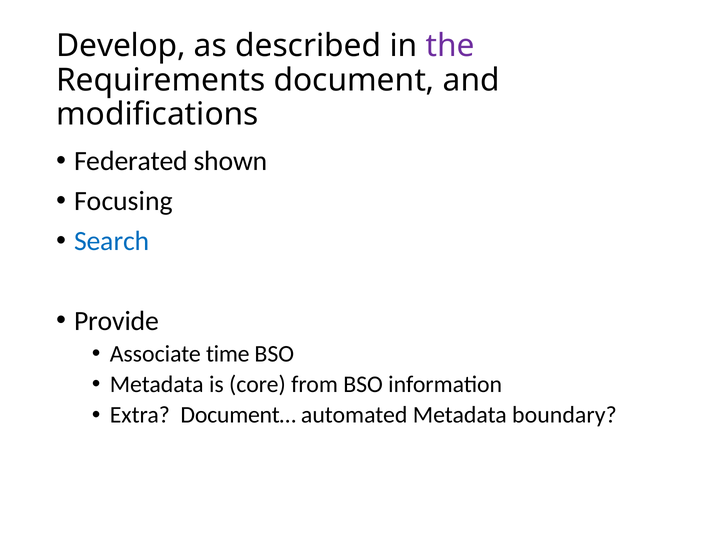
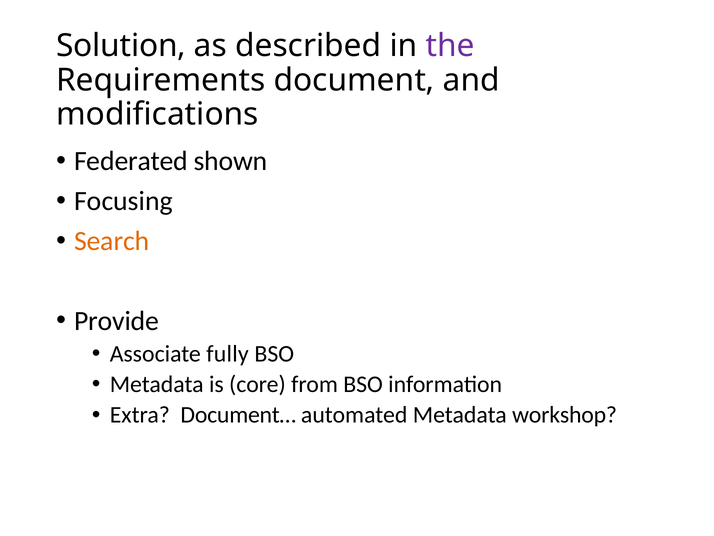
Develop: Develop -> Solution (121, 46)
Search colour: blue -> orange (112, 241)
time: time -> fully (228, 353)
boundary: boundary -> workshop (565, 415)
